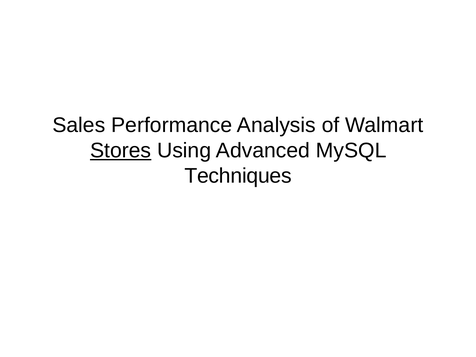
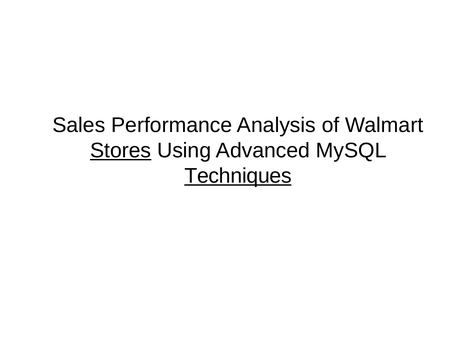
Techniques underline: none -> present (238, 176)
